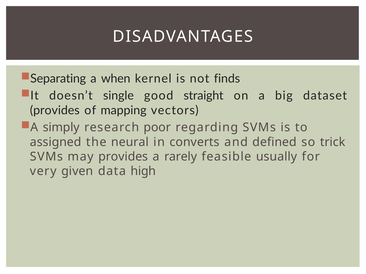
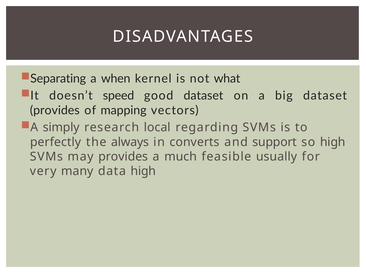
finds: finds -> what (227, 79)
single: single -> speed (119, 96)
good straight: straight -> dataset (203, 96)
poor: poor -> local (157, 128)
assigned: assigned -> perfectly (56, 142)
neural: neural -> always (130, 142)
defined: defined -> support (275, 142)
so trick: trick -> high (333, 142)
rarely: rarely -> much (181, 157)
given: given -> many (77, 172)
